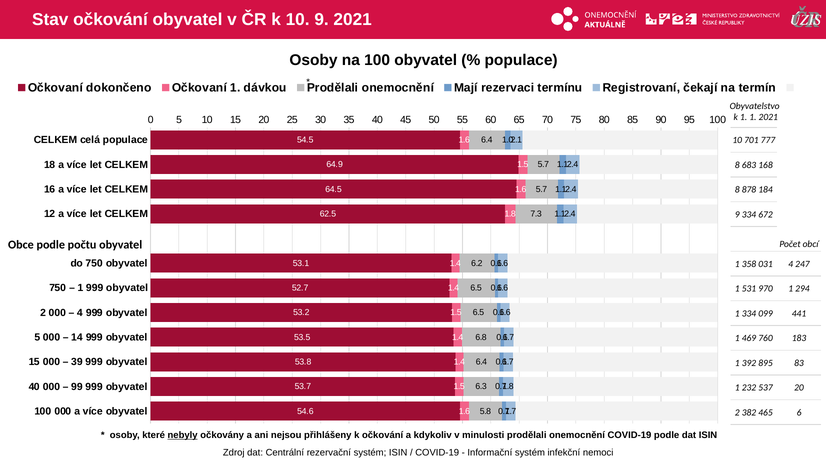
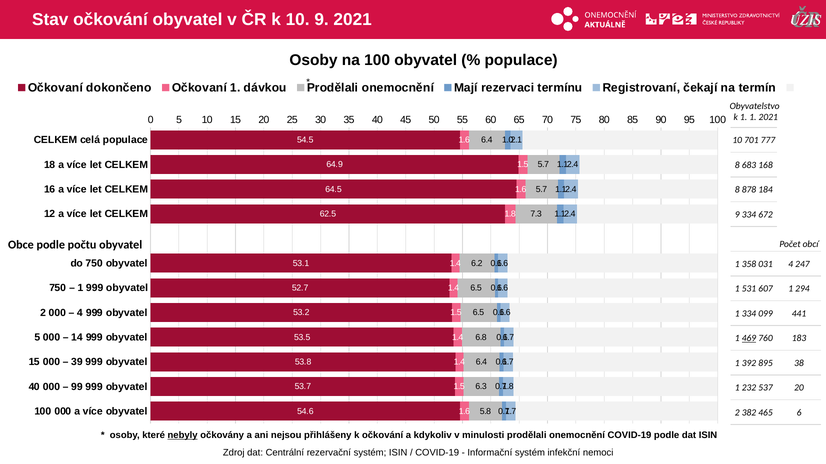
970: 970 -> 607 (766, 289)
469 underline: none -> present (749, 339)
83: 83 -> 38 (799, 364)
